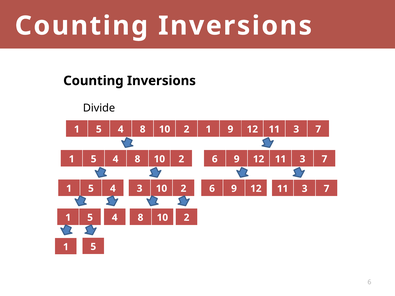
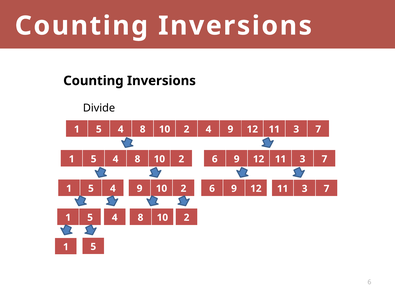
2 1: 1 -> 4 (208, 129)
5 4 3: 3 -> 9 (140, 189)
